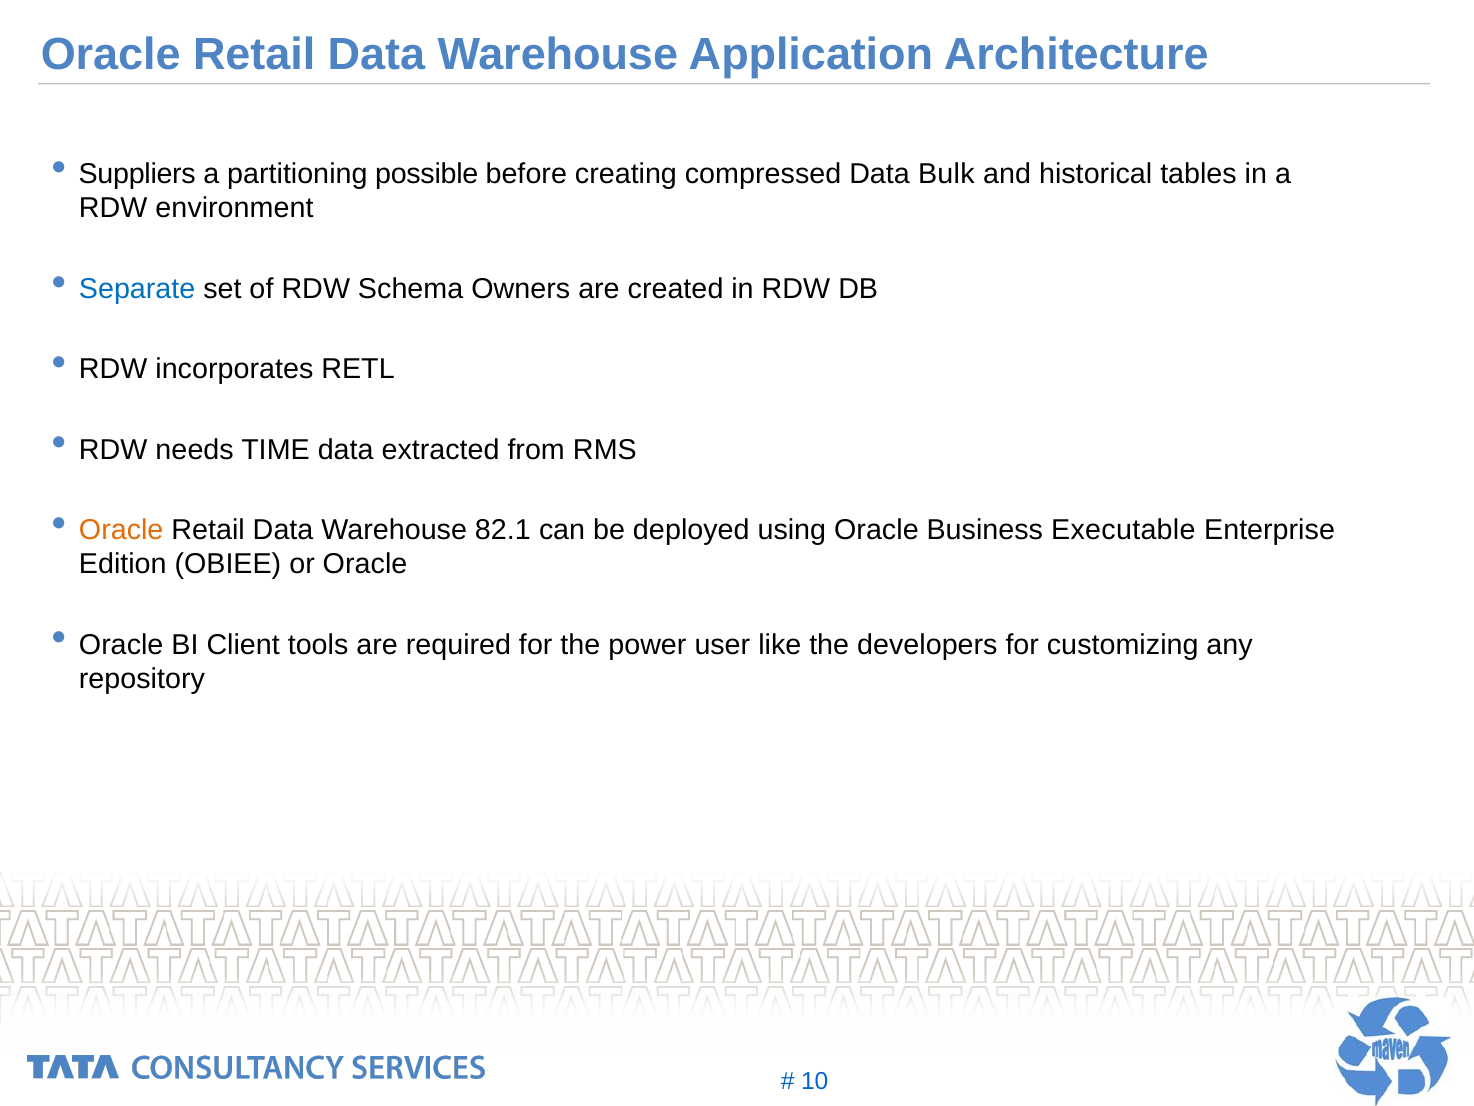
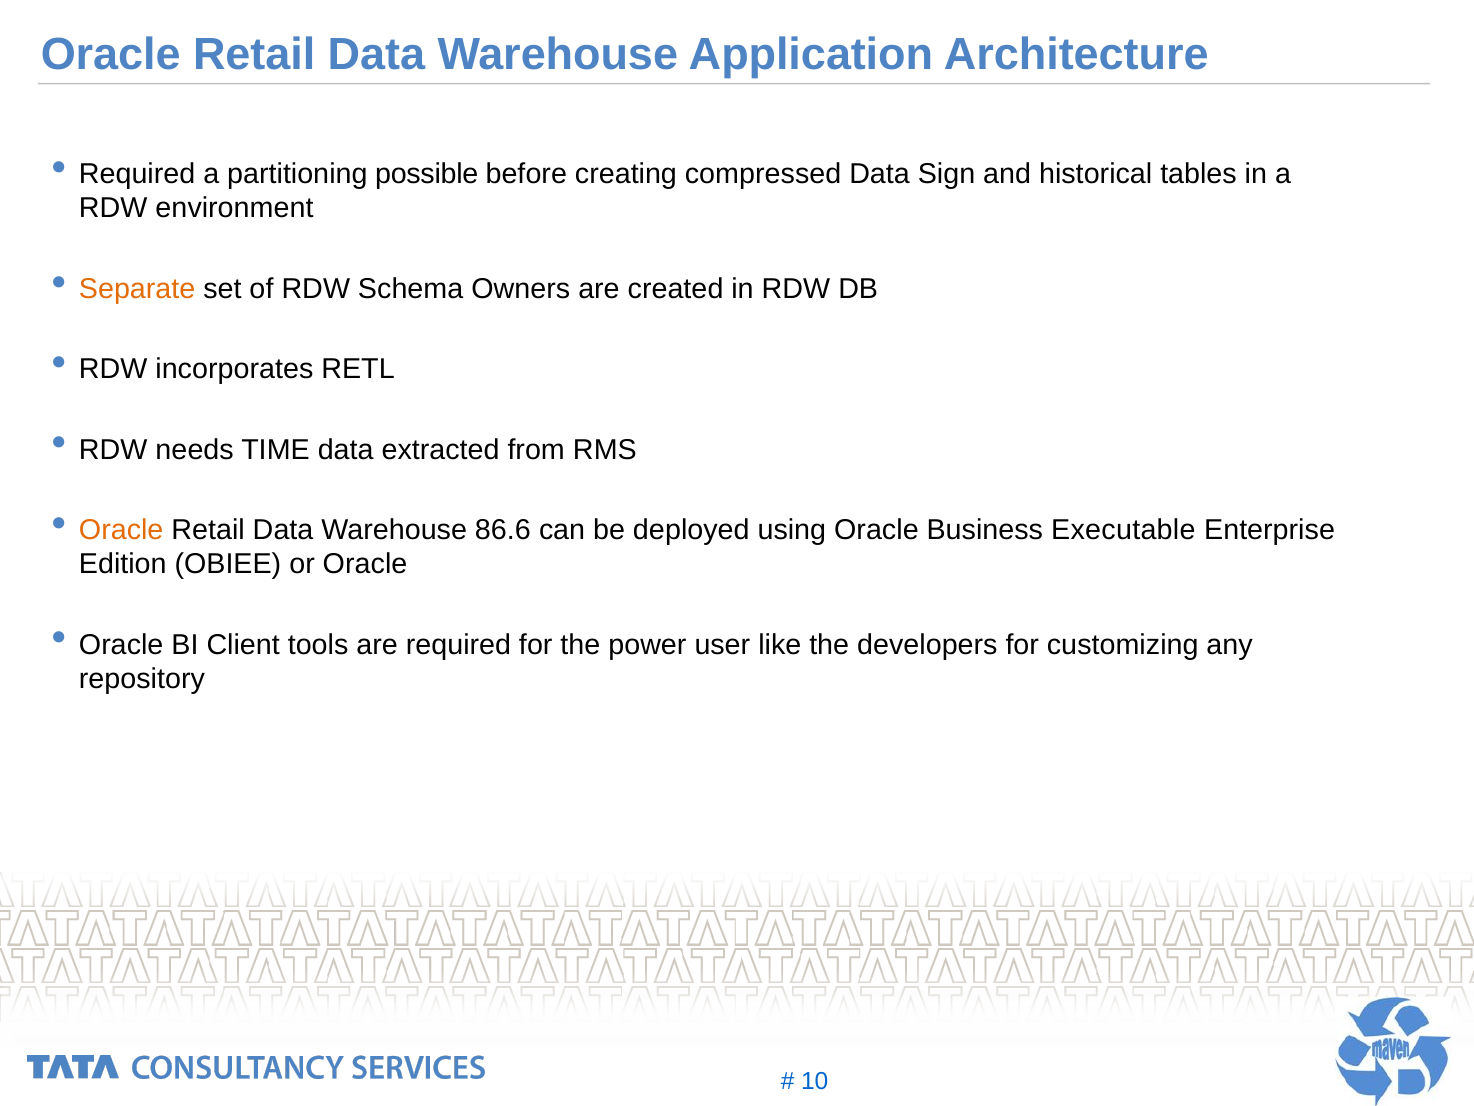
Suppliers: Suppliers -> Required (137, 174)
Bulk: Bulk -> Sign (947, 174)
Separate colour: blue -> orange (137, 289)
82.1: 82.1 -> 86.6 (503, 530)
